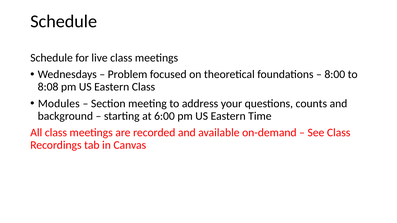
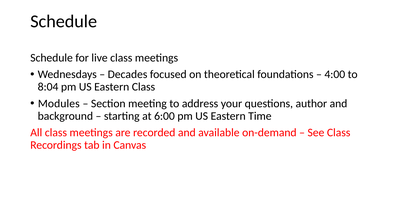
Problem: Problem -> Decades (128, 75)
8:00: 8:00 -> 4:00 (335, 75)
8:08: 8:08 -> 8:04 (48, 87)
counts: counts -> author (311, 104)
